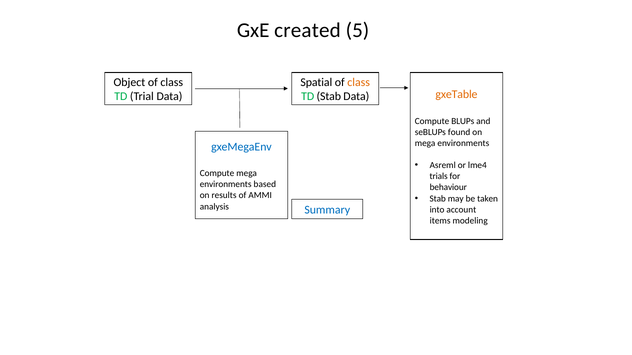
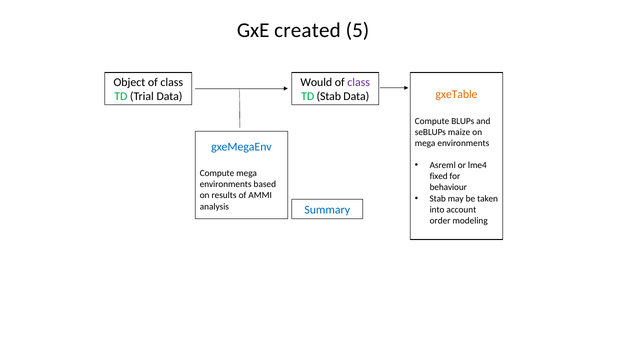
Spatial: Spatial -> Would (316, 82)
class colour: orange -> purple (359, 82)
found: found -> maize (459, 132)
trials: trials -> fixed (439, 177)
items: items -> order (440, 221)
